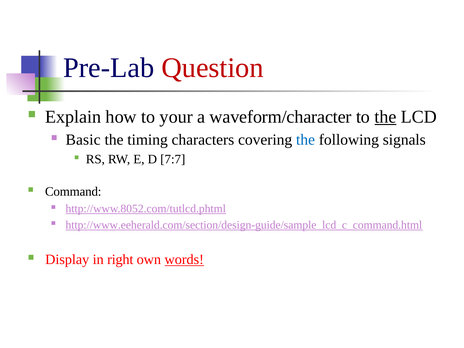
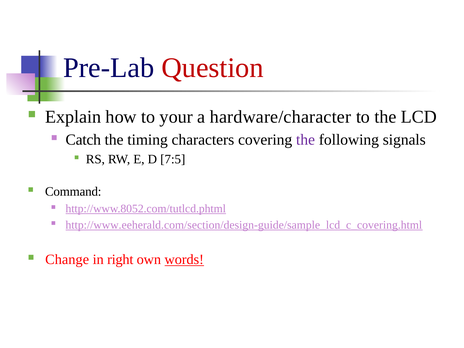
waveform/character: waveform/character -> hardware/character (280, 117)
the underline: present -> none (385, 117)
Basic: Basic -> Catch (83, 140)
the colour: blue -> purple (306, 140)
7:7: 7:7 -> 7:5 (173, 159)
http://www.eeherald.com/section/design-guide/sample_lcd_c_command.html: http://www.eeherald.com/section/design-guide/sample_lcd_c_command.html -> http://www.eeherald.com/section/design-guide/sample_lcd_c_covering.html (244, 225)
Display: Display -> Change (67, 260)
